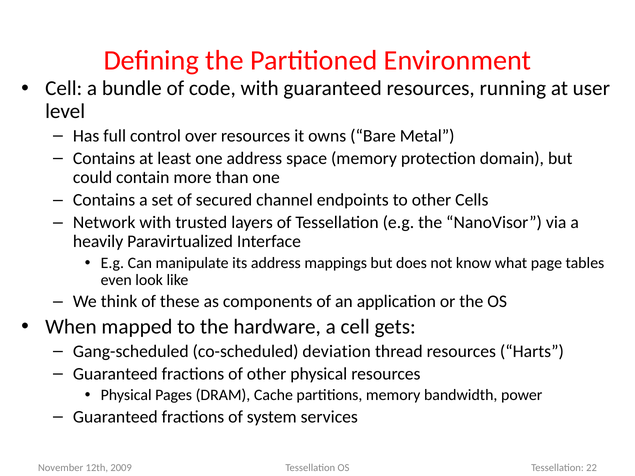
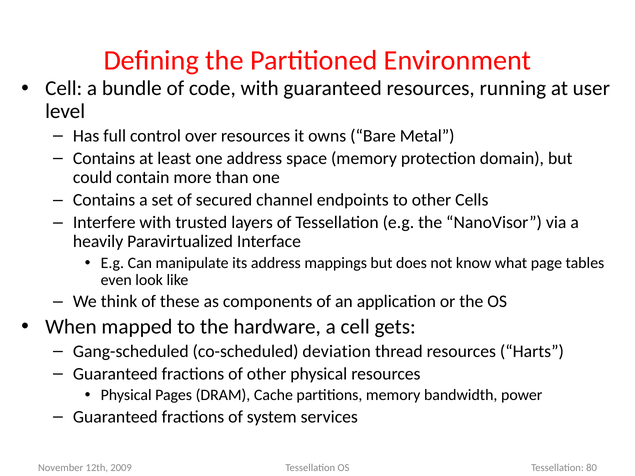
Network: Network -> Interfere (104, 223)
22: 22 -> 80 (592, 468)
